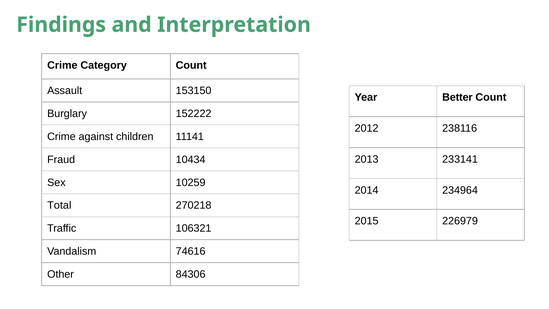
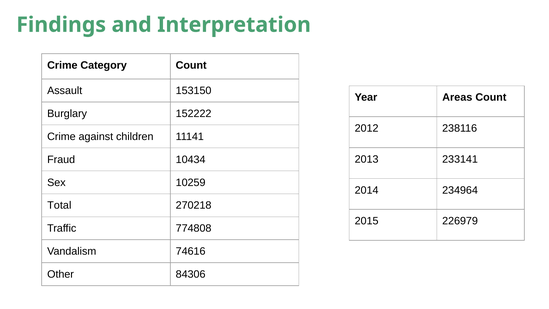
Better: Better -> Areas (457, 97)
106321: 106321 -> 774808 (194, 228)
